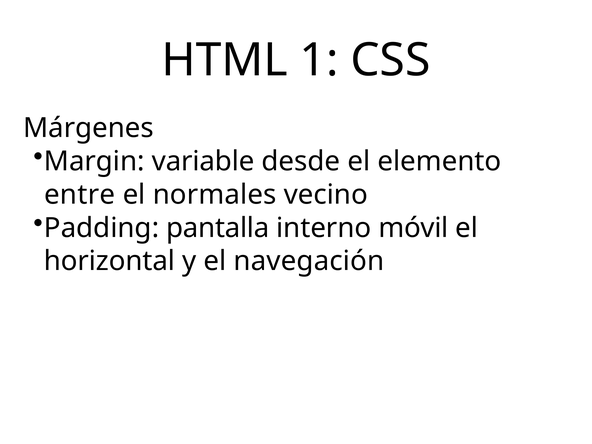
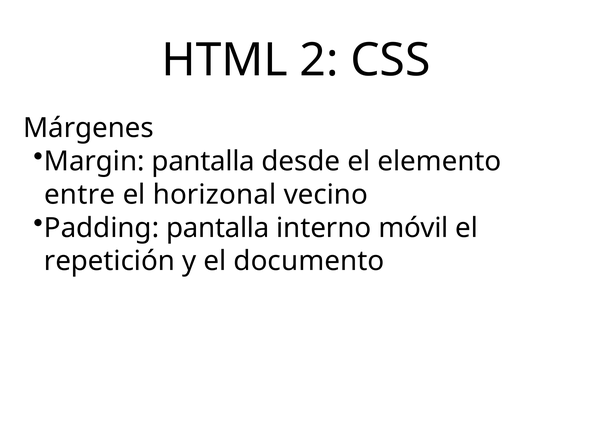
1: 1 -> 2 (319, 60)
Margin variable: variable -> pantalla (203, 161)
normales: normales -> horizonal (215, 195)
horizontal: horizontal -> repetición (109, 261)
navegación: navegación -> documento (309, 261)
